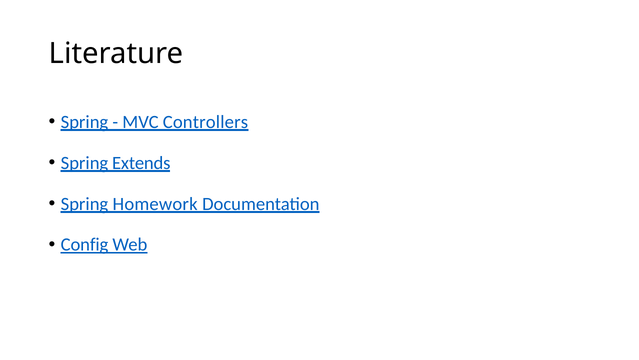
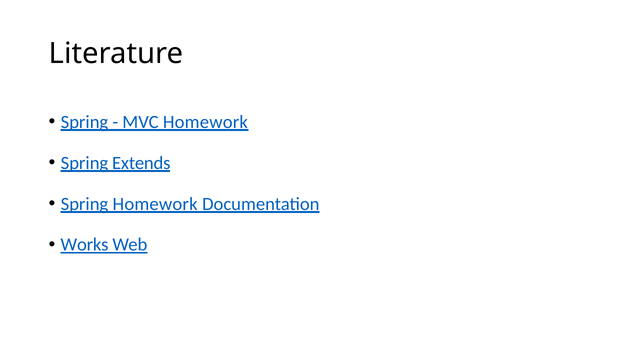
MVC Controllers: Controllers -> Homework (205, 122)
Config: Config -> Works (85, 244)
